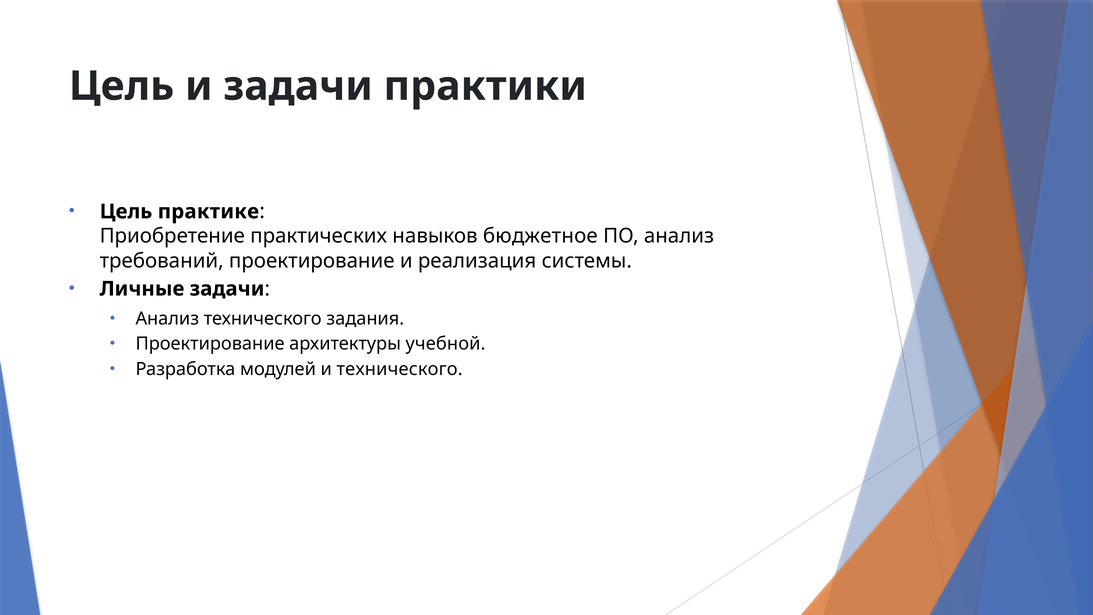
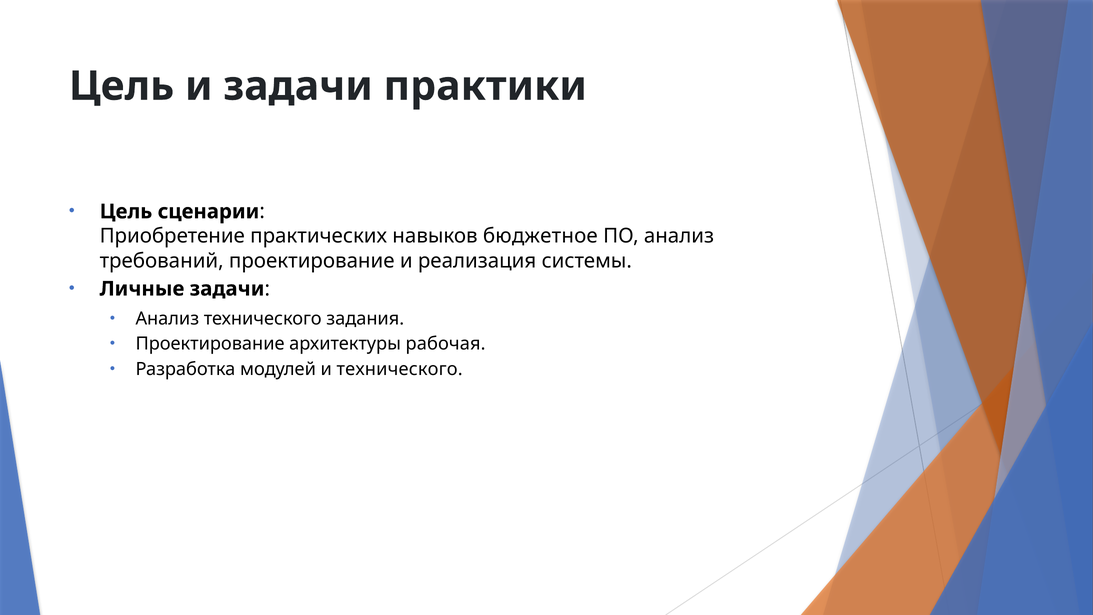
практике: практике -> сценарии (209, 212)
учебной: учебной -> рабочая (446, 344)
